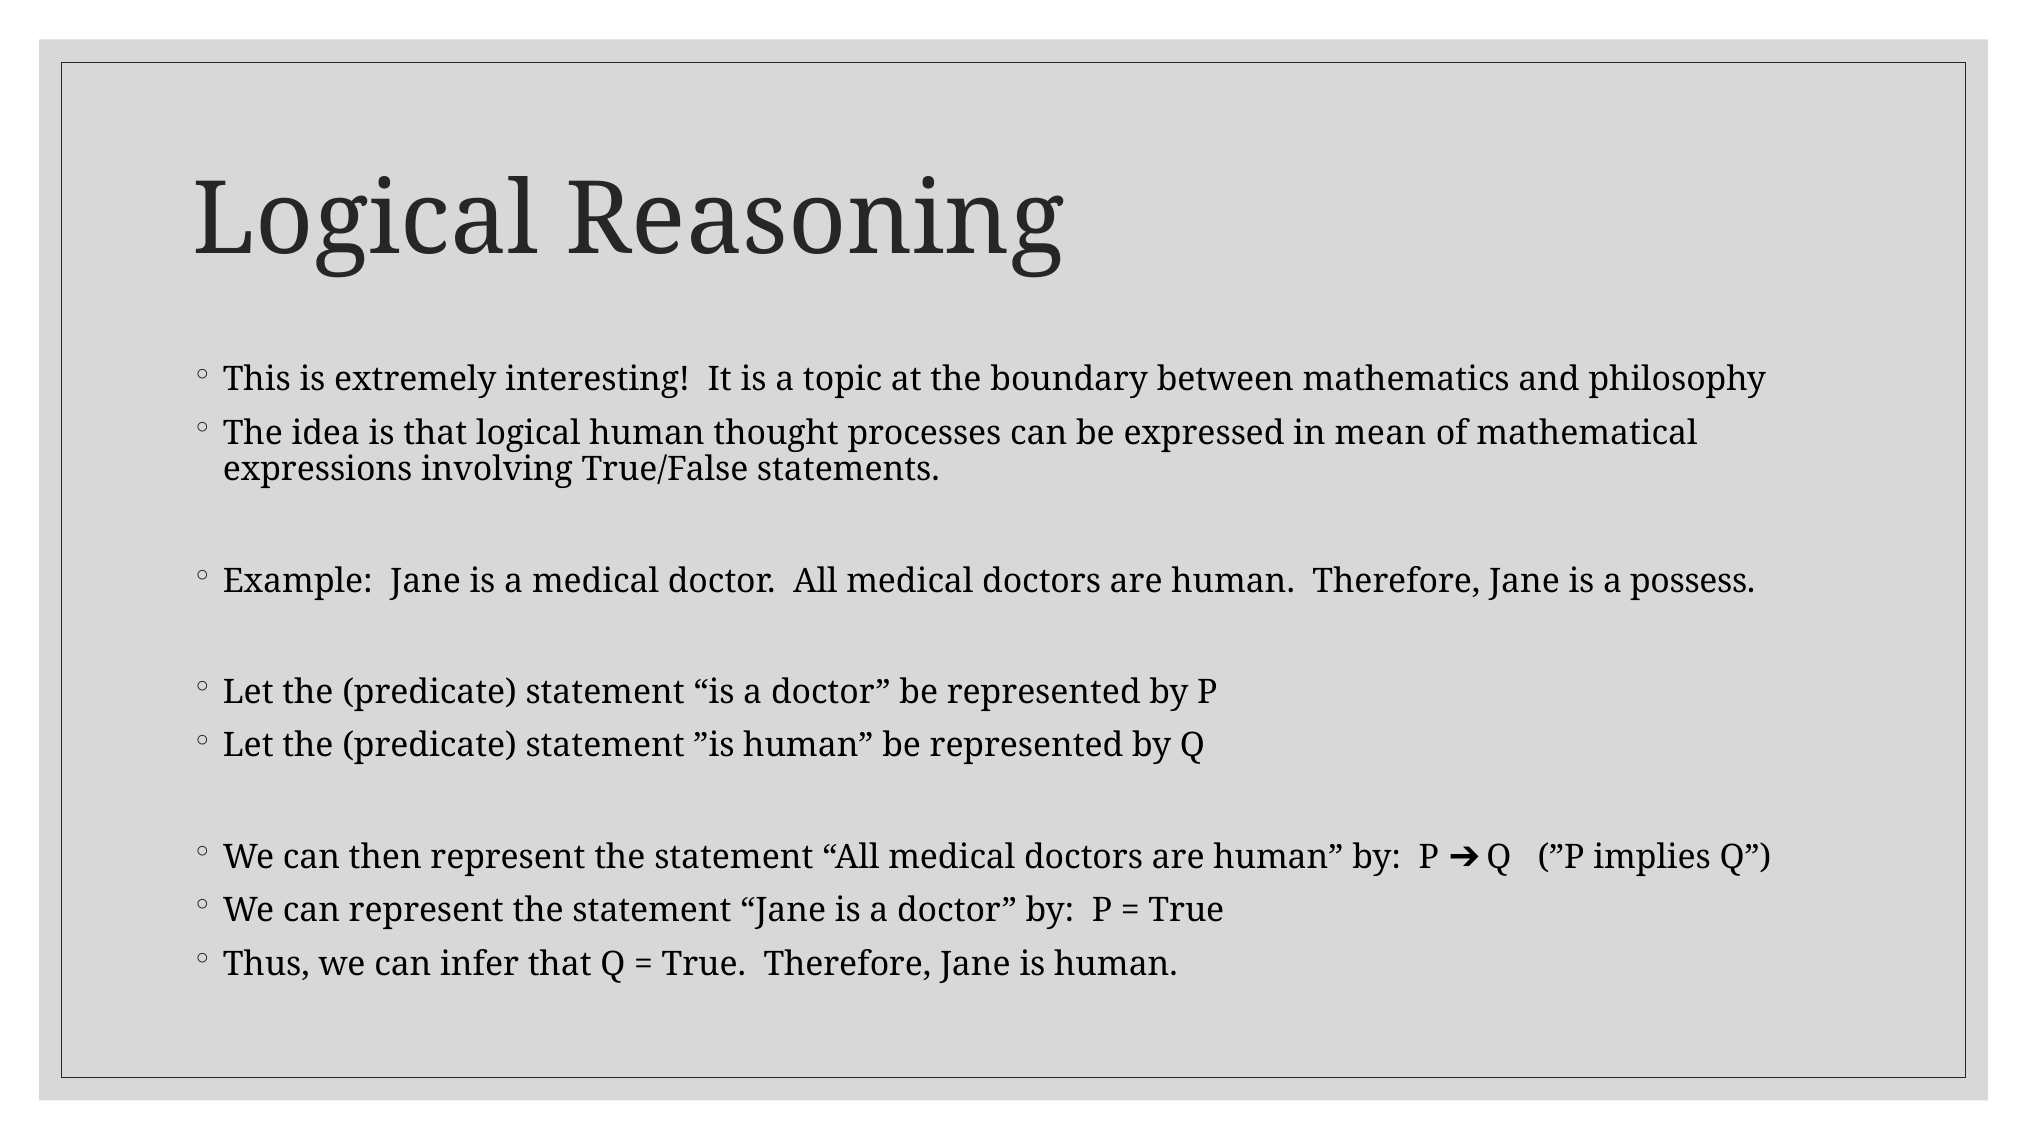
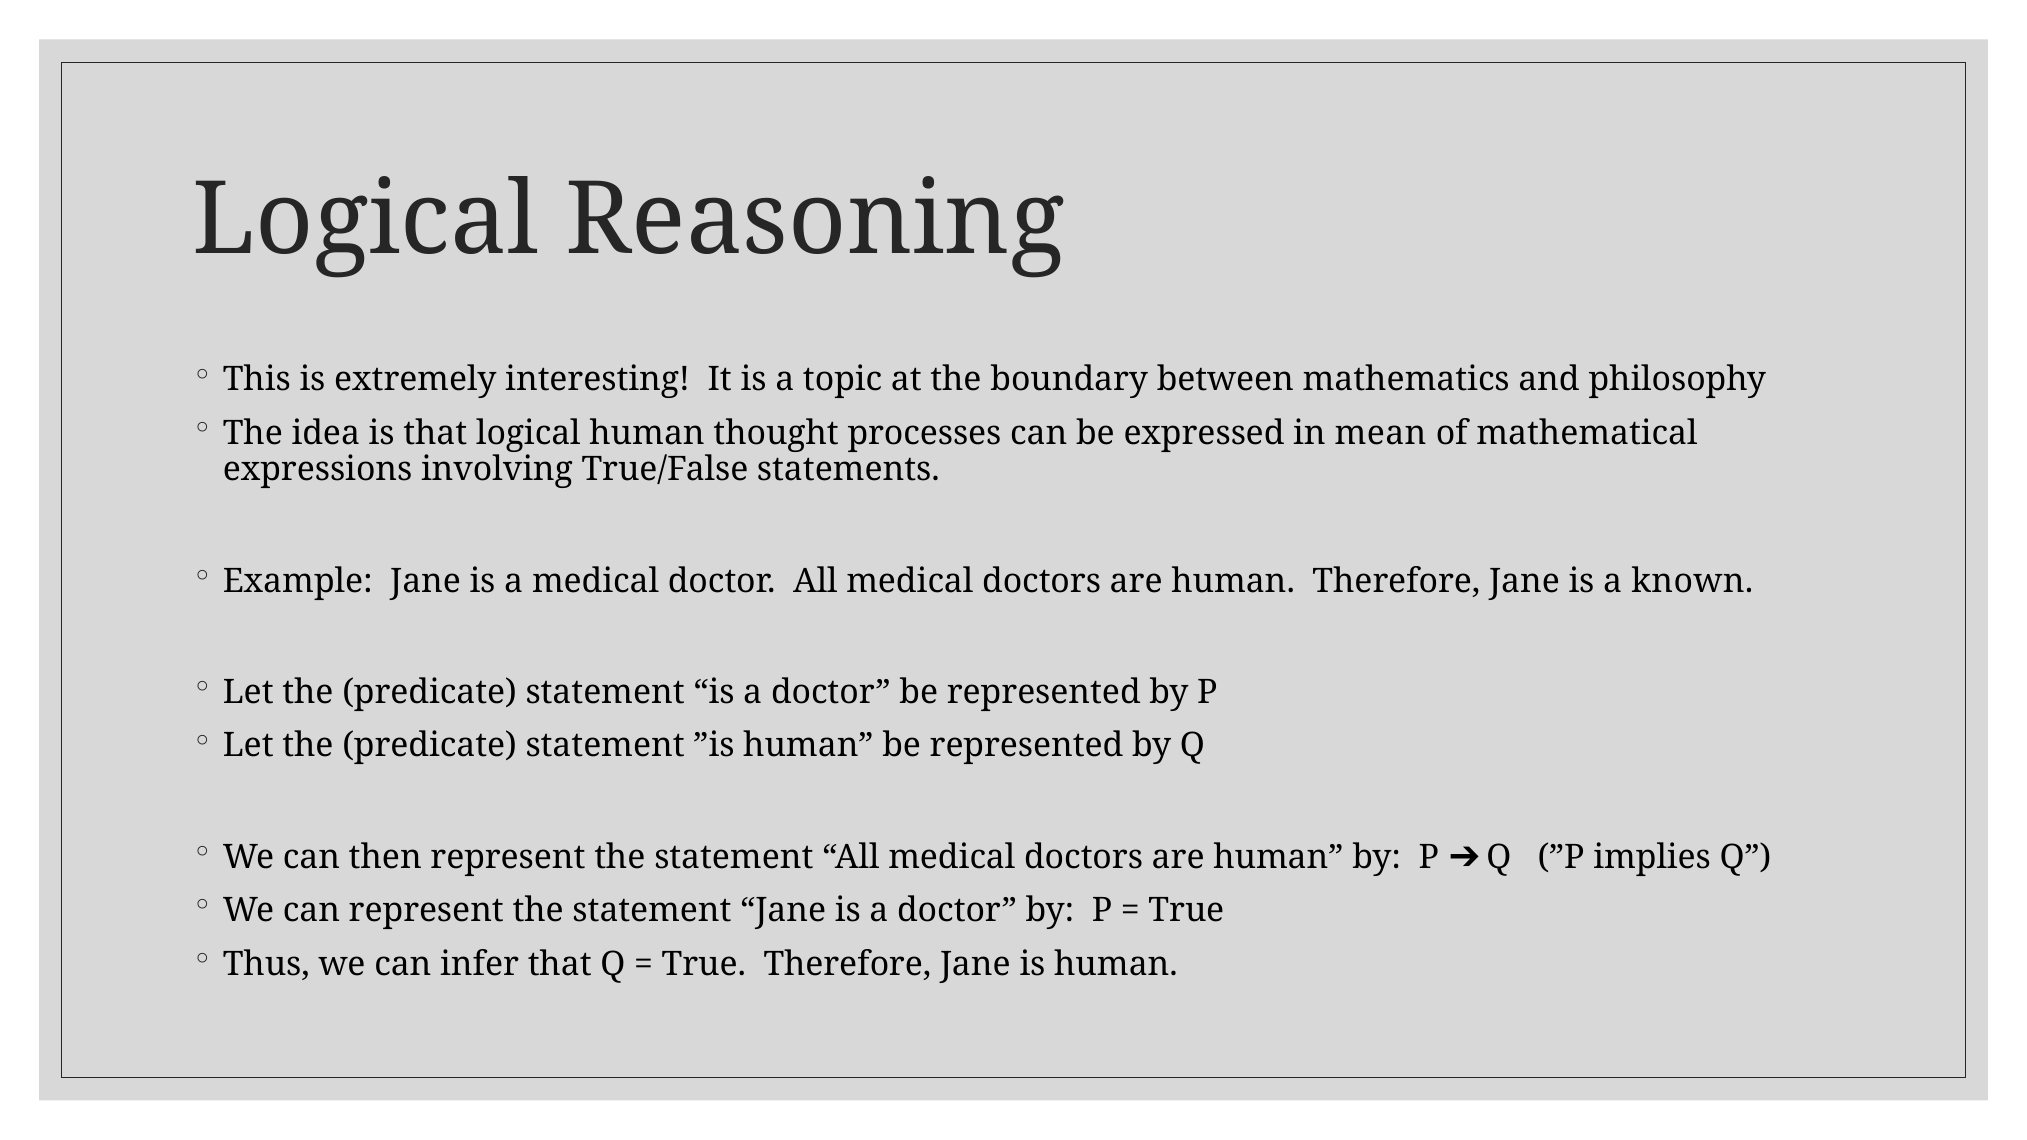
possess: possess -> known (1692, 581)
